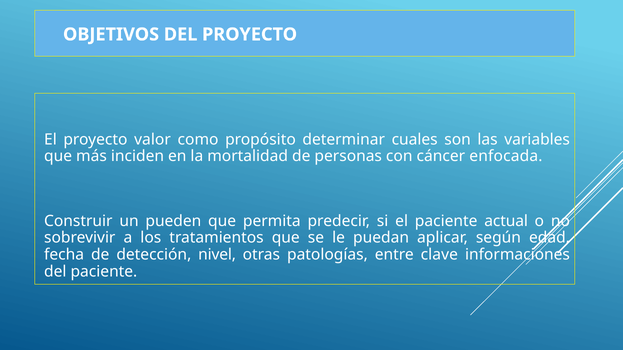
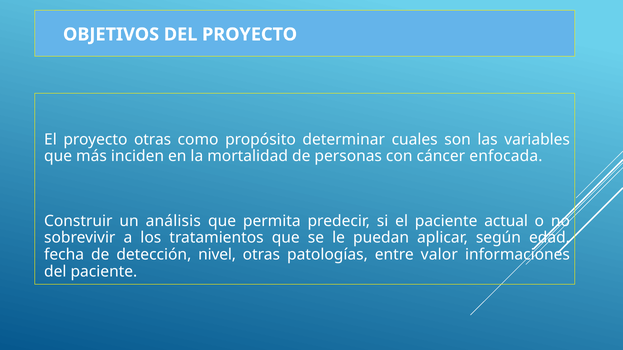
proyecto valor: valor -> otras (153, 140)
pueden: pueden -> análisis (173, 221)
clave: clave -> valor (439, 255)
